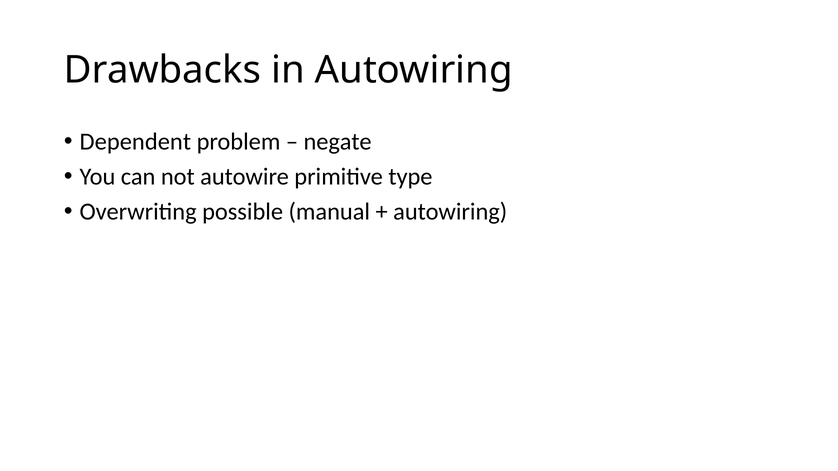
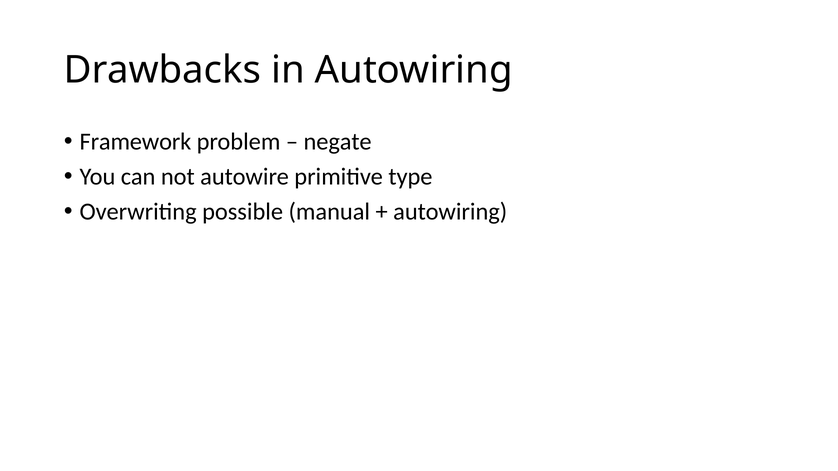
Dependent: Dependent -> Framework (135, 142)
